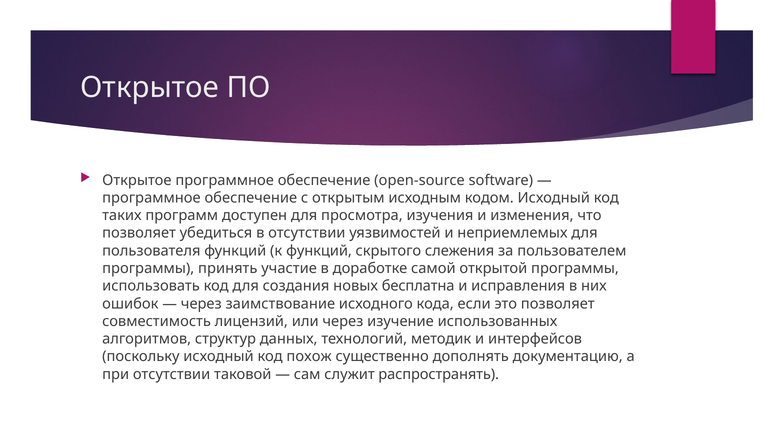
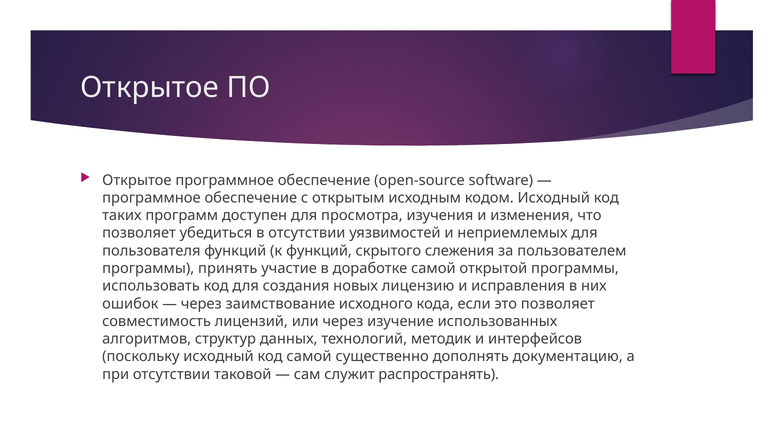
бесплатна: бесплатна -> лицензию (418, 286)
код похож: похож -> самой (309, 357)
